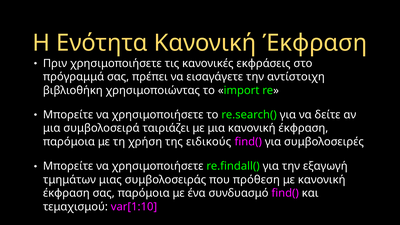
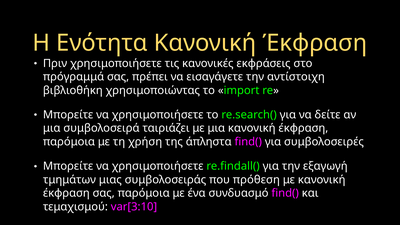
ειδικούς: ειδικούς -> άπληστα (209, 142)
var[1:10: var[1:10 -> var[3:10 (134, 207)
